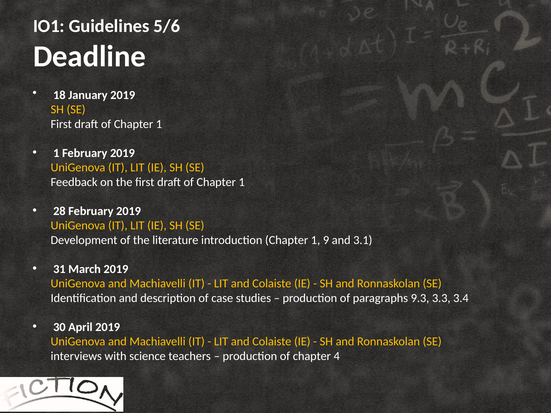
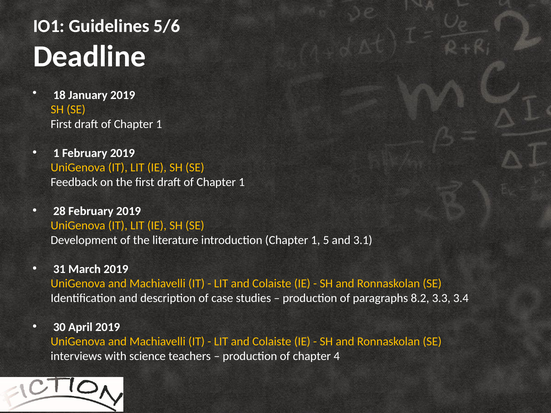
9: 9 -> 5 (326, 240)
9.3: 9.3 -> 8.2 (420, 298)
